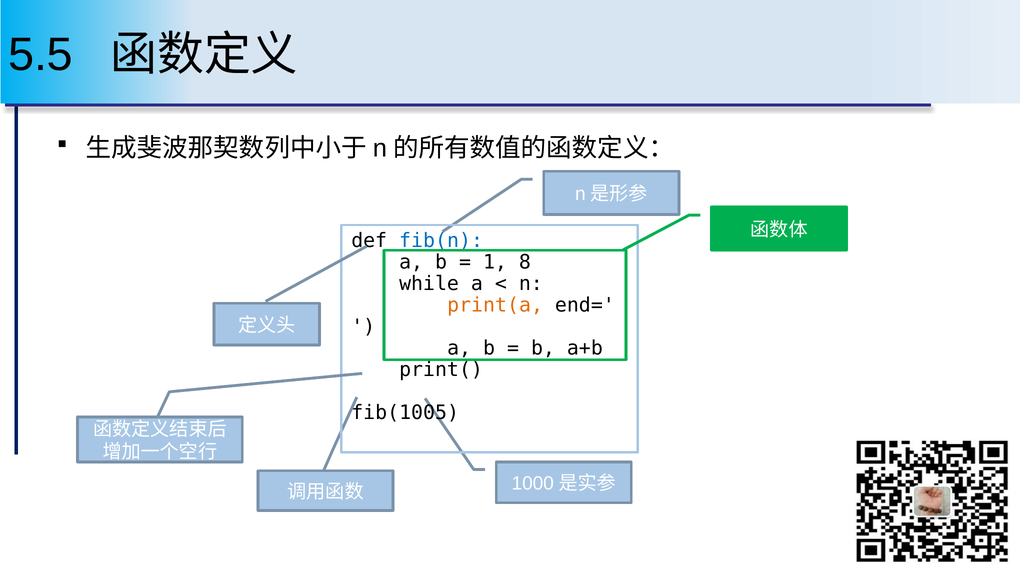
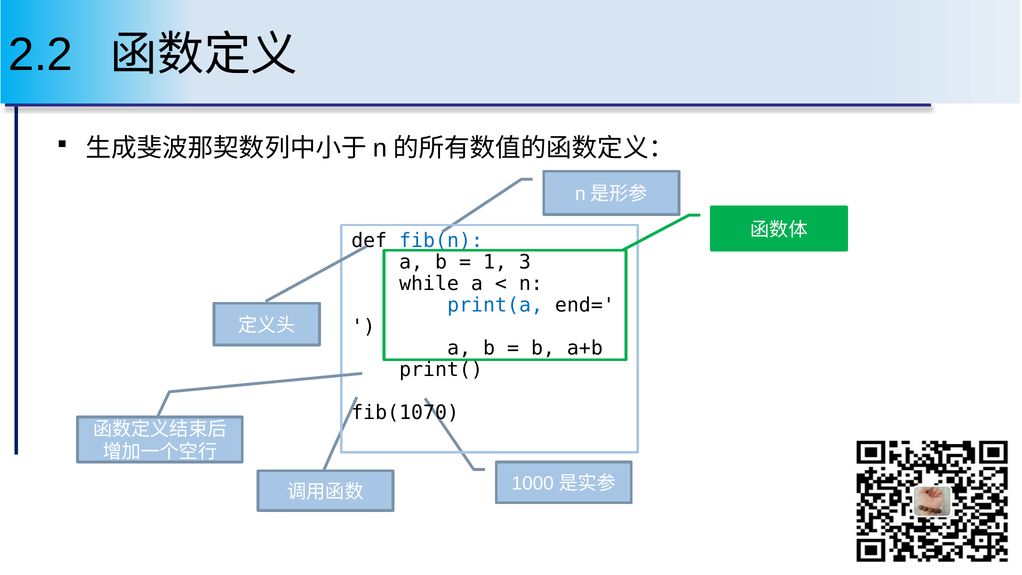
5.5: 5.5 -> 2.2 (41, 55)
8: 8 -> 3 (525, 262)
print(a colour: orange -> blue (495, 305)
fib(1005: fib(1005 -> fib(1070 (405, 412)
